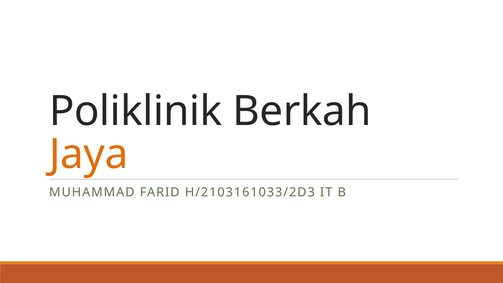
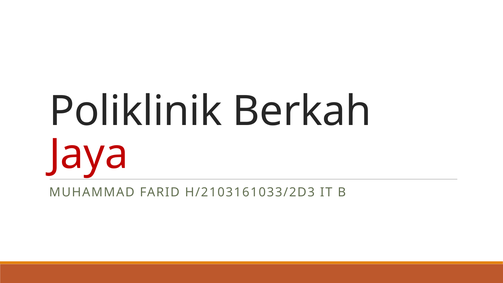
Jaya colour: orange -> red (89, 154)
